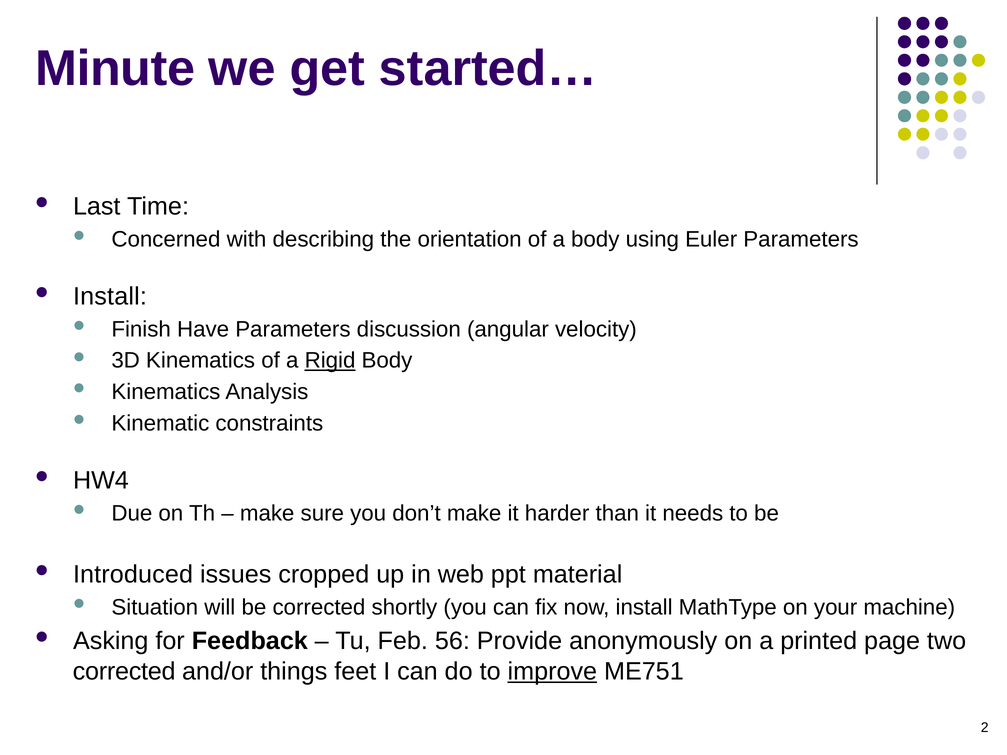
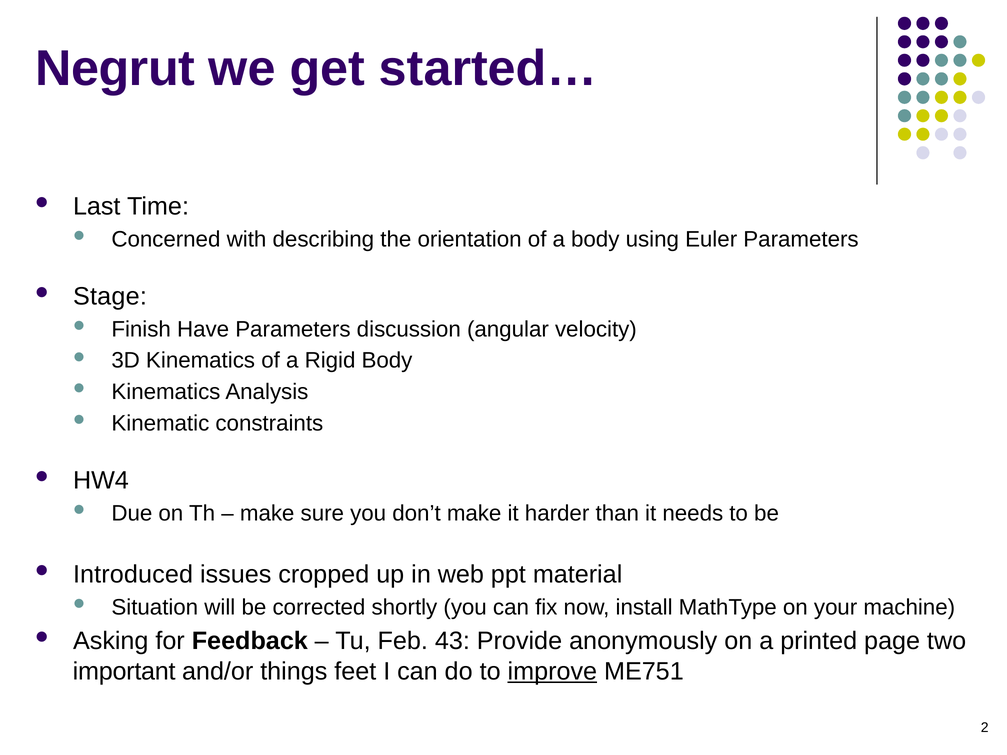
Minute: Minute -> Negrut (115, 69)
Install: Install -> Stage (110, 297)
Rigid underline: present -> none (330, 361)
56: 56 -> 43 (452, 641)
corrected: corrected -> important (124, 671)
